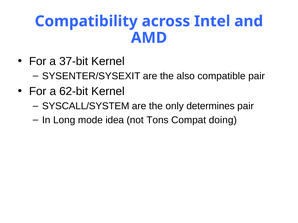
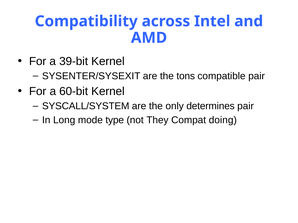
37-bit: 37-bit -> 39-bit (74, 61)
also: also -> tons (186, 76)
62-bit: 62-bit -> 60-bit (74, 92)
idea: idea -> type (115, 120)
Tons: Tons -> They (157, 120)
